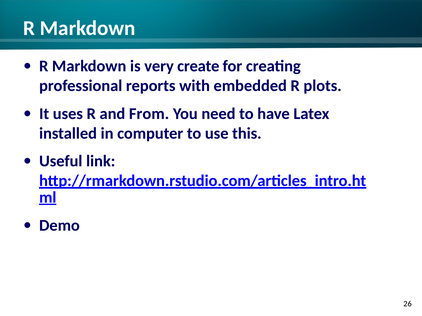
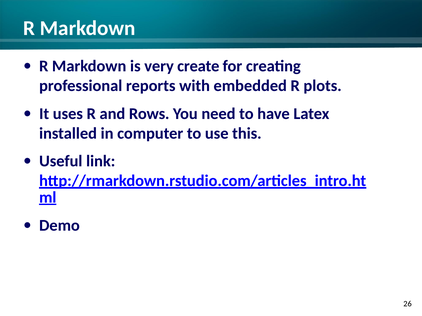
From: From -> Rows (149, 114)
